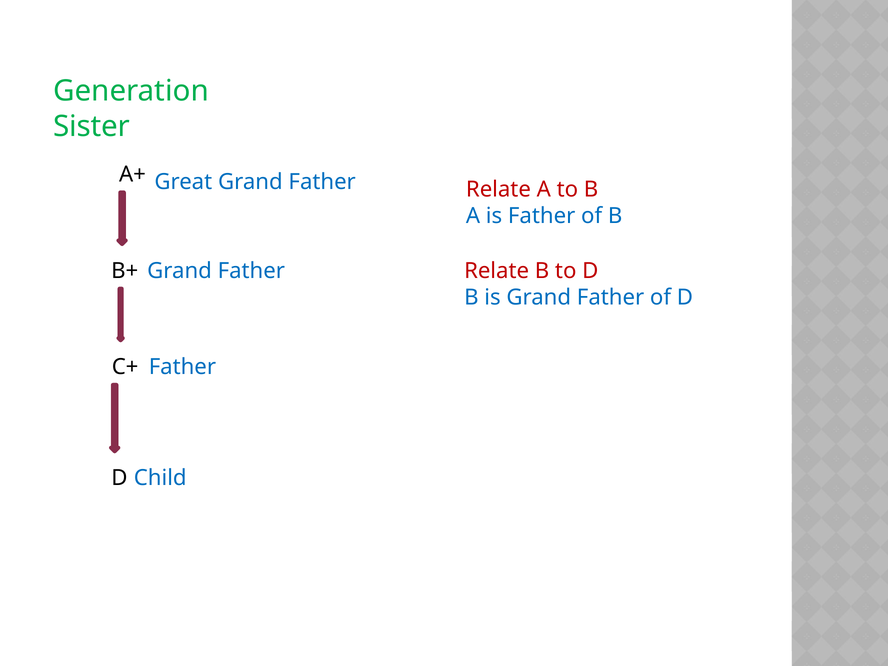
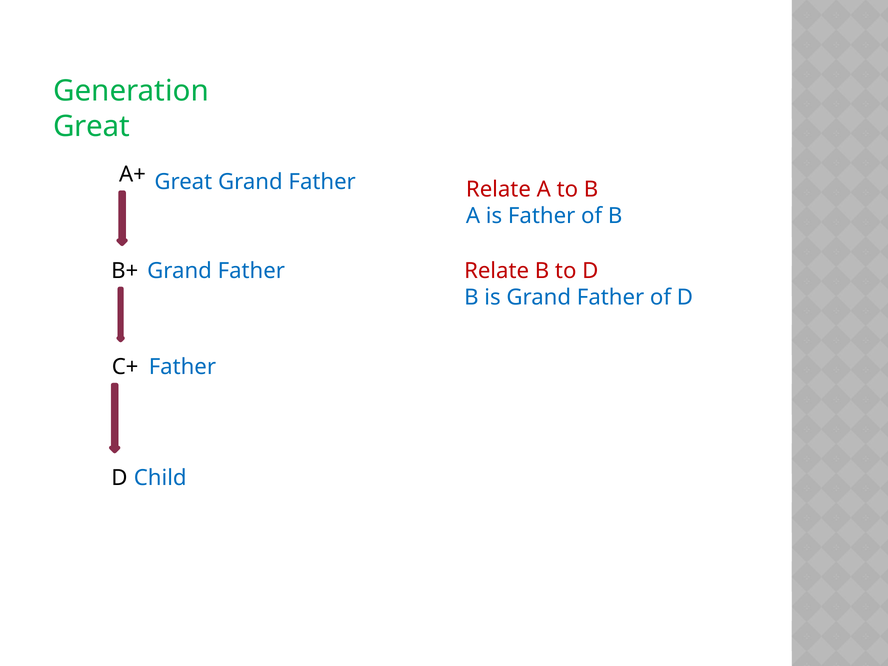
Sister: Sister -> Great (91, 126)
